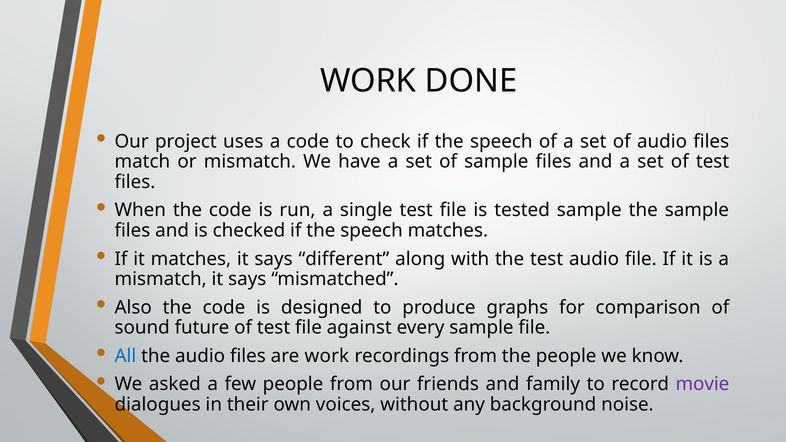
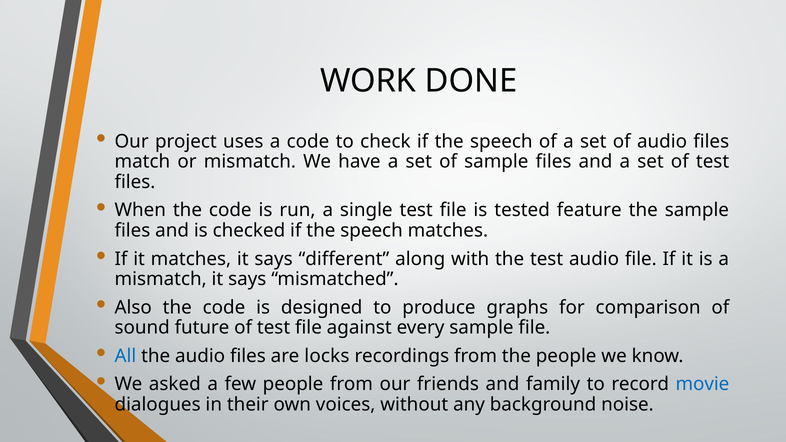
tested sample: sample -> feature (589, 210)
are work: work -> locks (327, 356)
movie colour: purple -> blue (702, 384)
